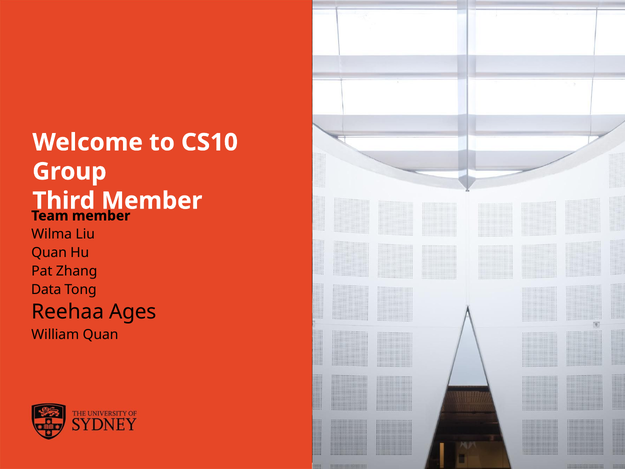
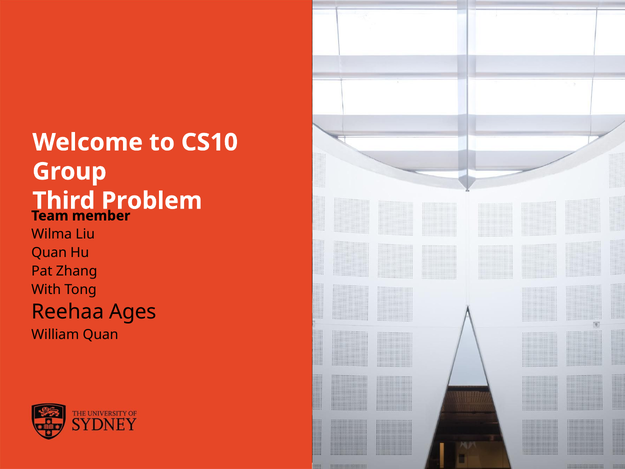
Member: Member -> Problem (152, 201)
Data: Data -> With (46, 290)
